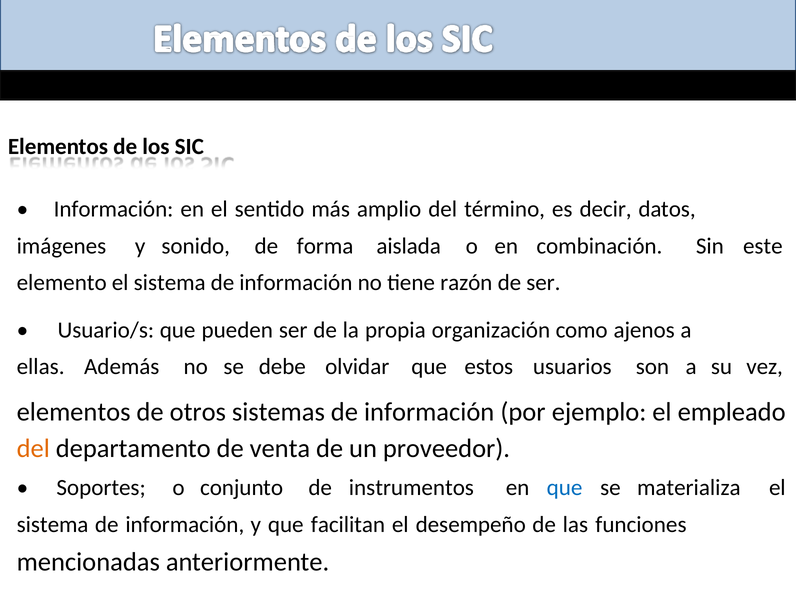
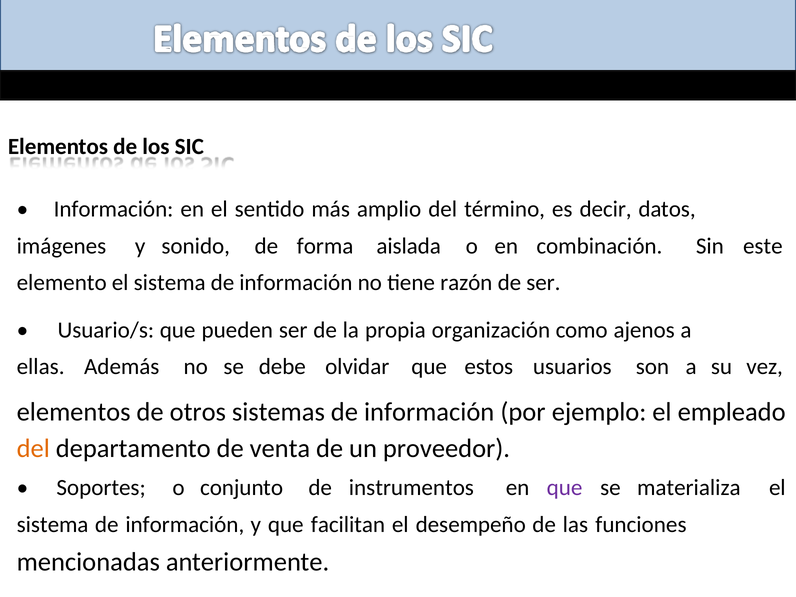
que colour: blue -> purple (565, 488)
